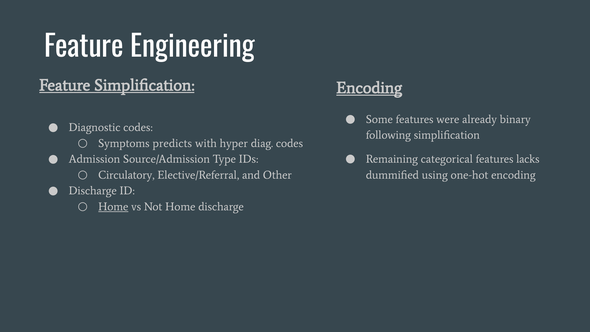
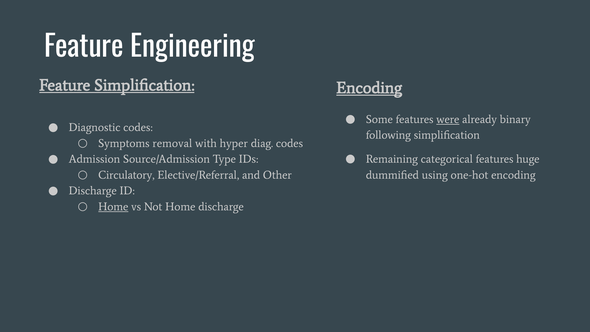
were underline: none -> present (448, 119)
predicts: predicts -> removal (172, 143)
lacks: lacks -> huge (528, 159)
